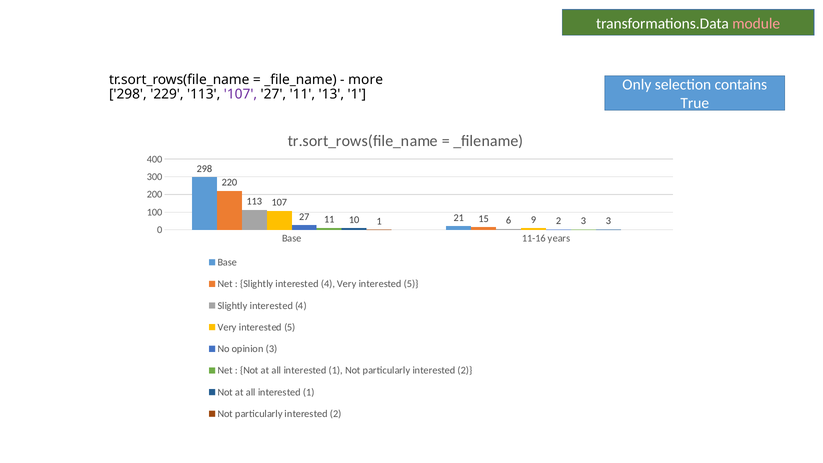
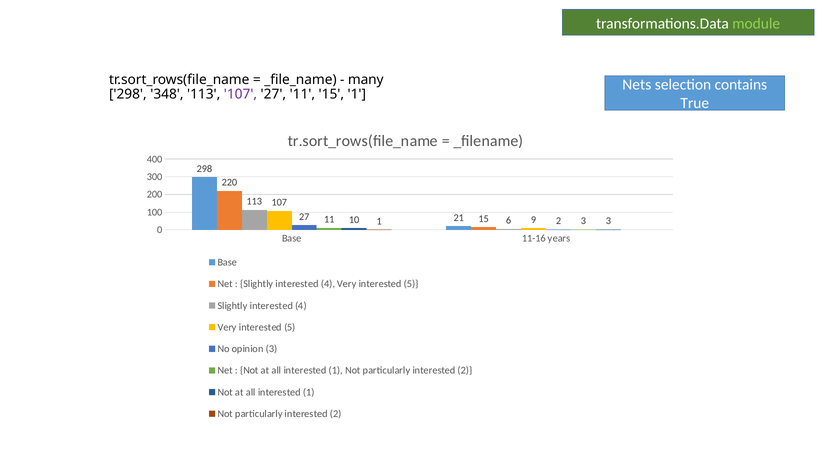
module colour: pink -> light green (756, 24)
more: more -> many (366, 80)
Only: Only -> Nets (637, 85)
229: 229 -> 348 (167, 94)
11 13: 13 -> 15 (331, 94)
